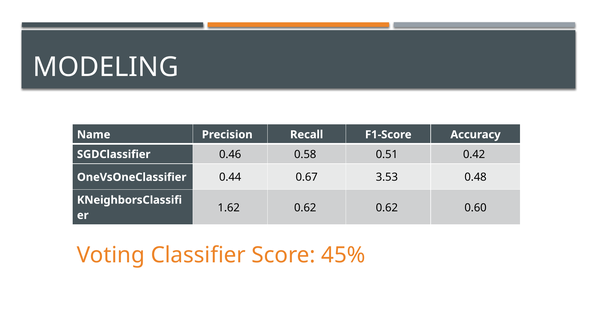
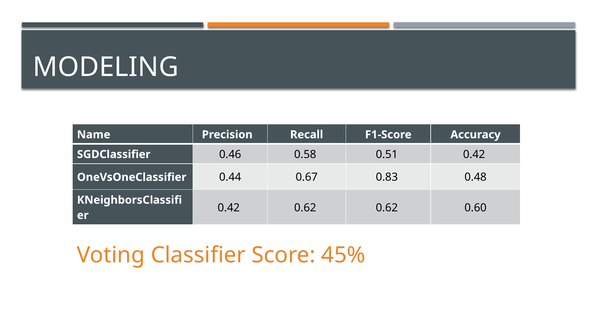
3.53: 3.53 -> 0.83 (387, 177)
1.62: 1.62 -> 0.42 (229, 208)
